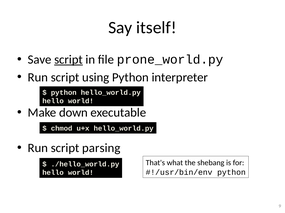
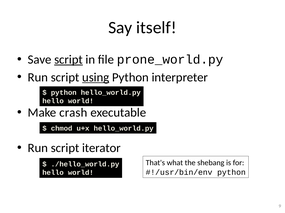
using underline: none -> present (96, 78)
down: down -> crash (73, 113)
parsing: parsing -> iterator (101, 148)
